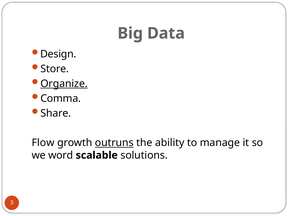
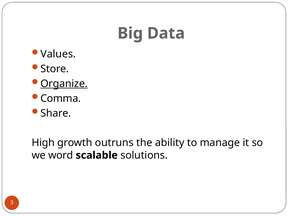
Design: Design -> Values (58, 54)
Flow: Flow -> High (43, 143)
outruns underline: present -> none (114, 143)
